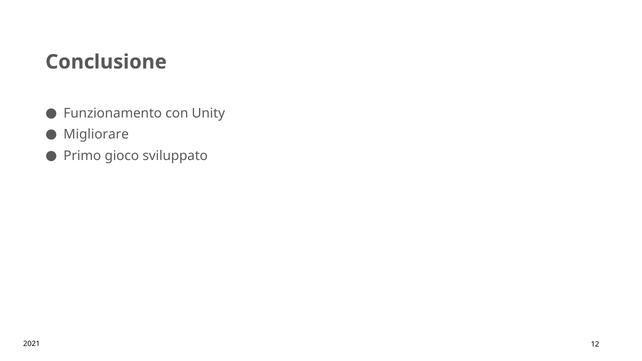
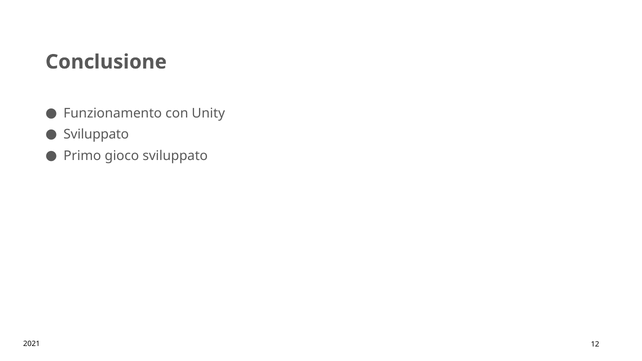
Migliorare: Migliorare -> Sviluppato (96, 135)
